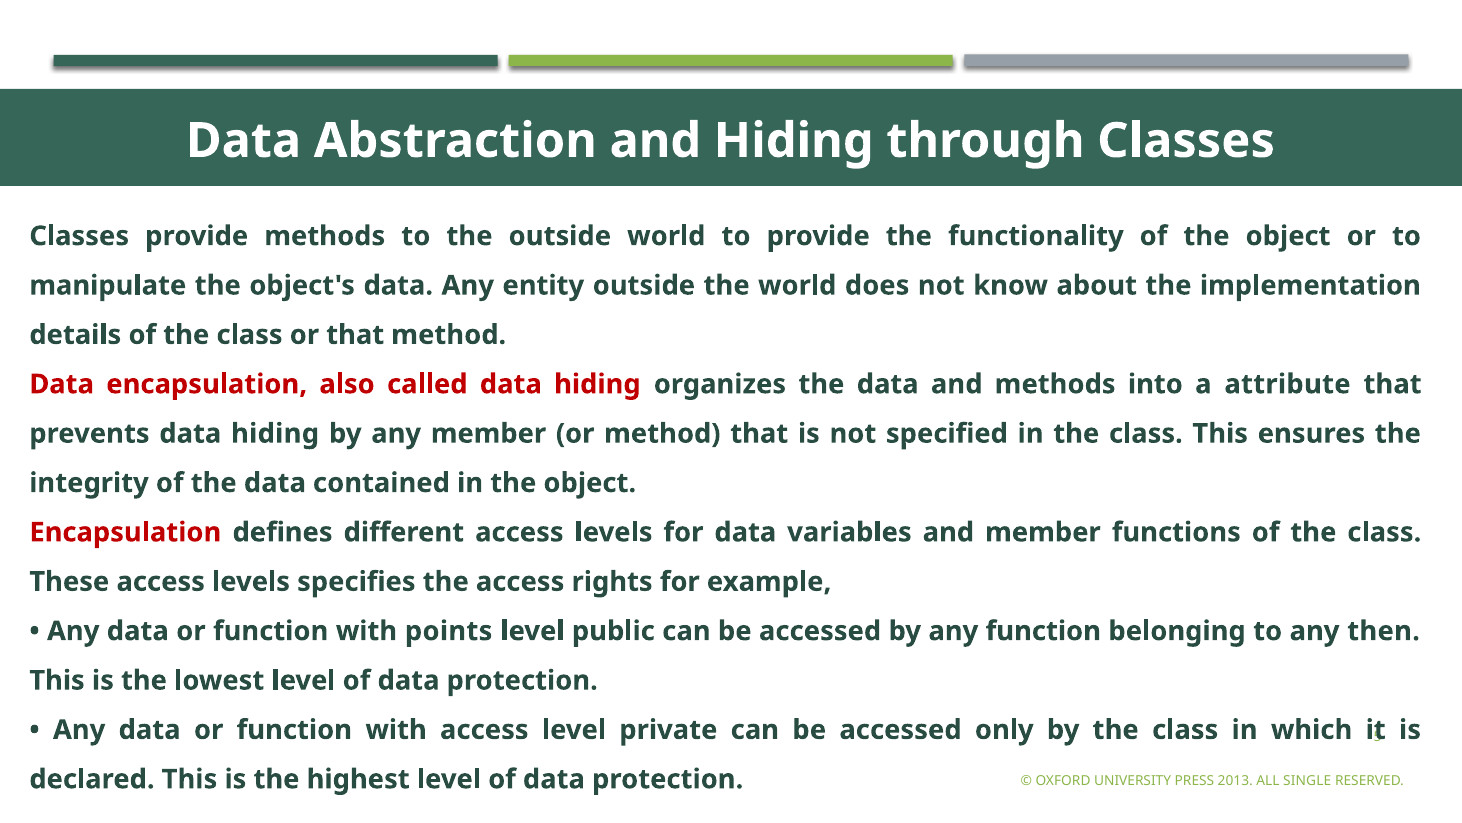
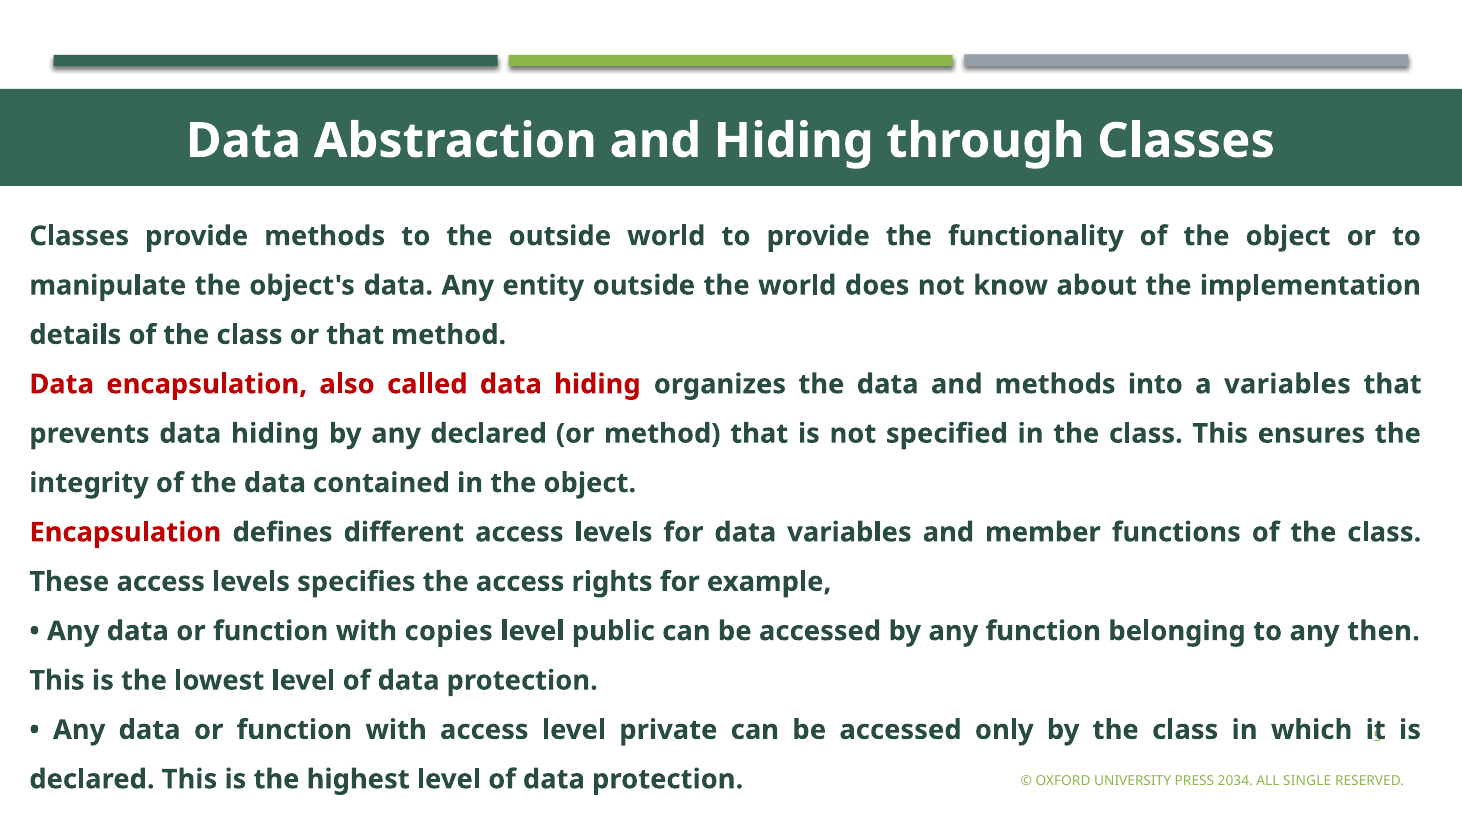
a attribute: attribute -> variables (1287, 384)
any member: member -> declared (489, 433)
points: points -> copies (449, 631)
2013: 2013 -> 2034 (1235, 781)
